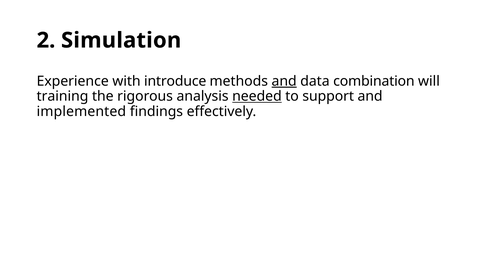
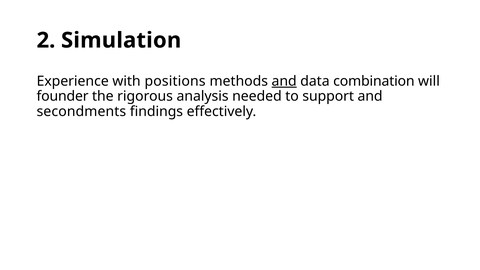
introduce: introduce -> positions (175, 81)
training: training -> founder (63, 96)
needed underline: present -> none (257, 96)
implemented: implemented -> secondments (81, 111)
